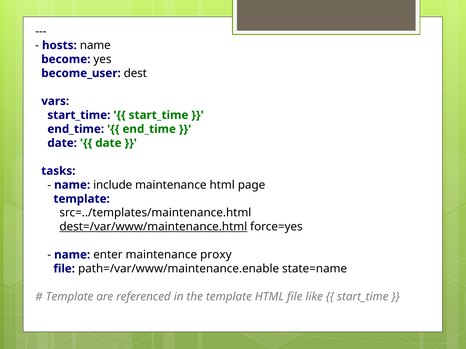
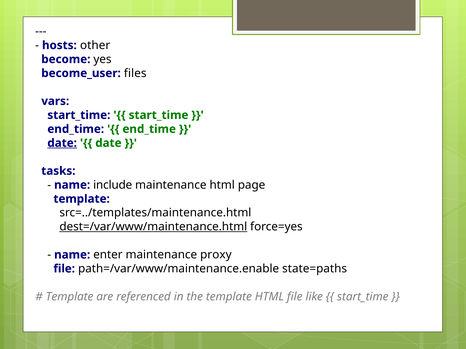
hosts name: name -> other (95, 45)
dest: dest -> files (135, 73)
date underline: none -> present (62, 143)
state=name: state=name -> state=paths (315, 269)
